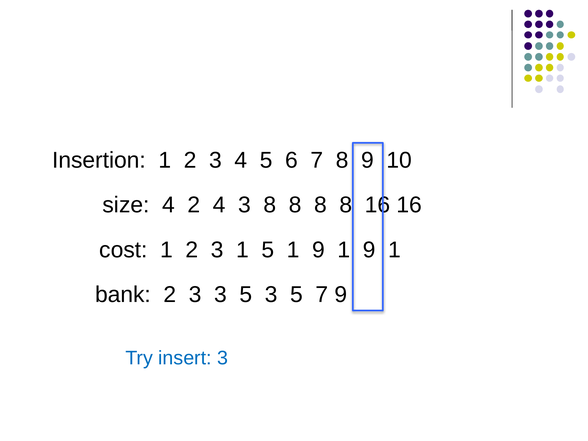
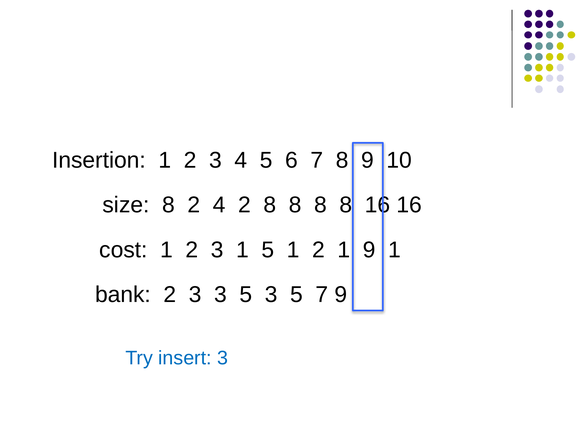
size 4: 4 -> 8 (168, 205)
4 3: 3 -> 2 (244, 205)
5 1 9: 9 -> 2 (318, 250)
